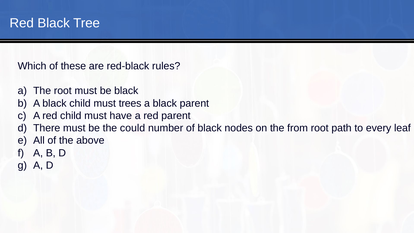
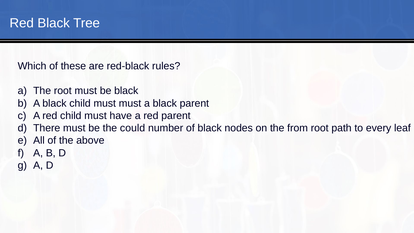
must trees: trees -> must (130, 103)
